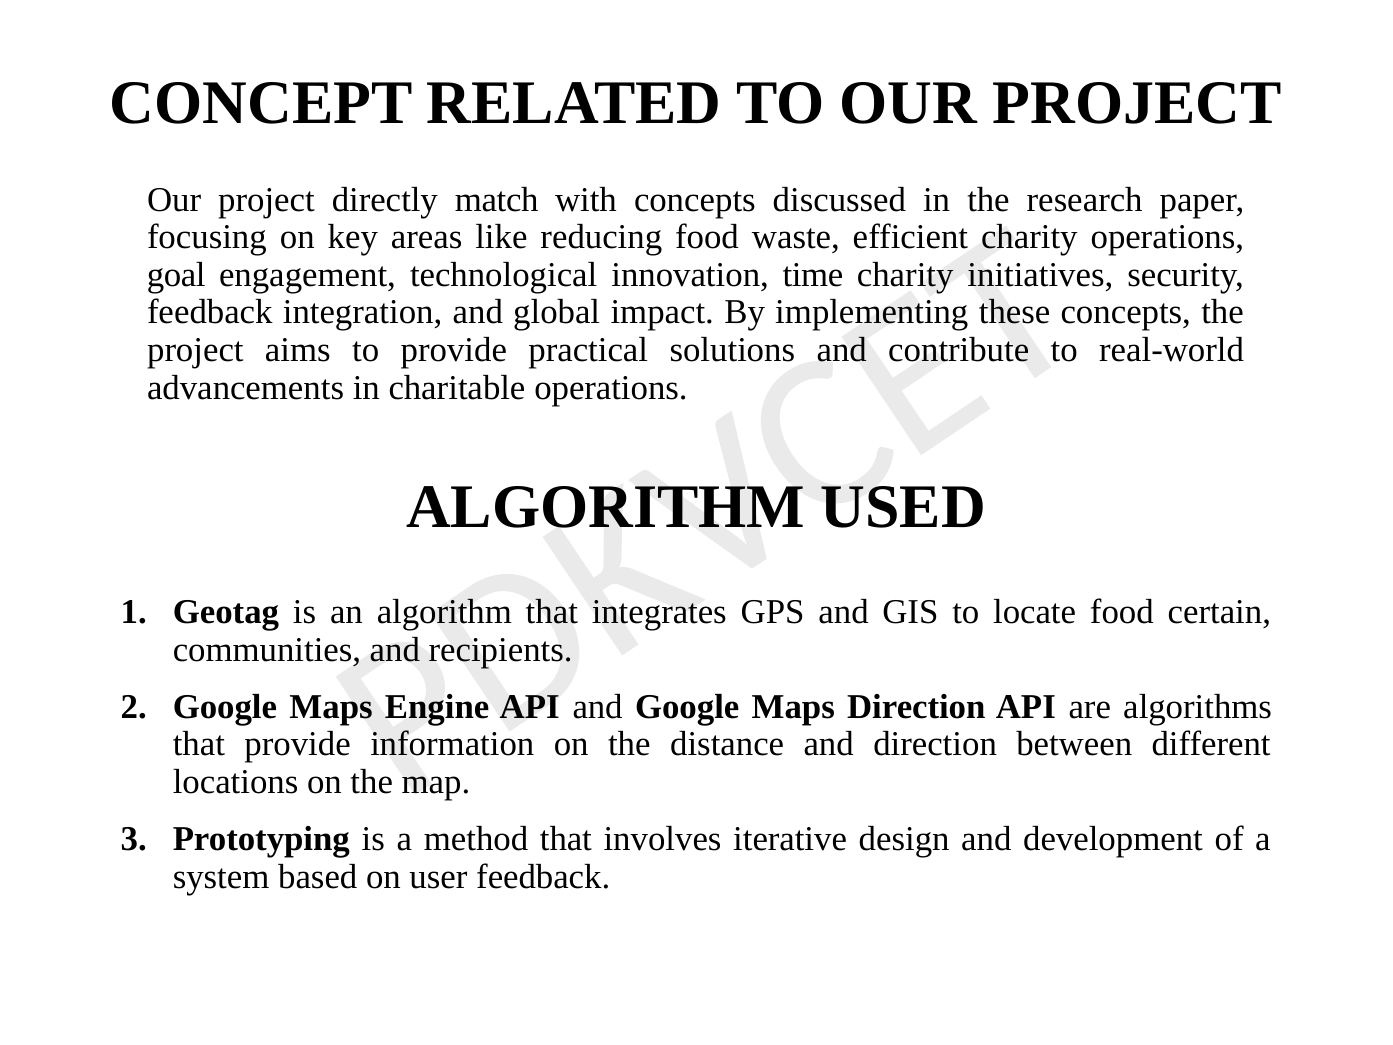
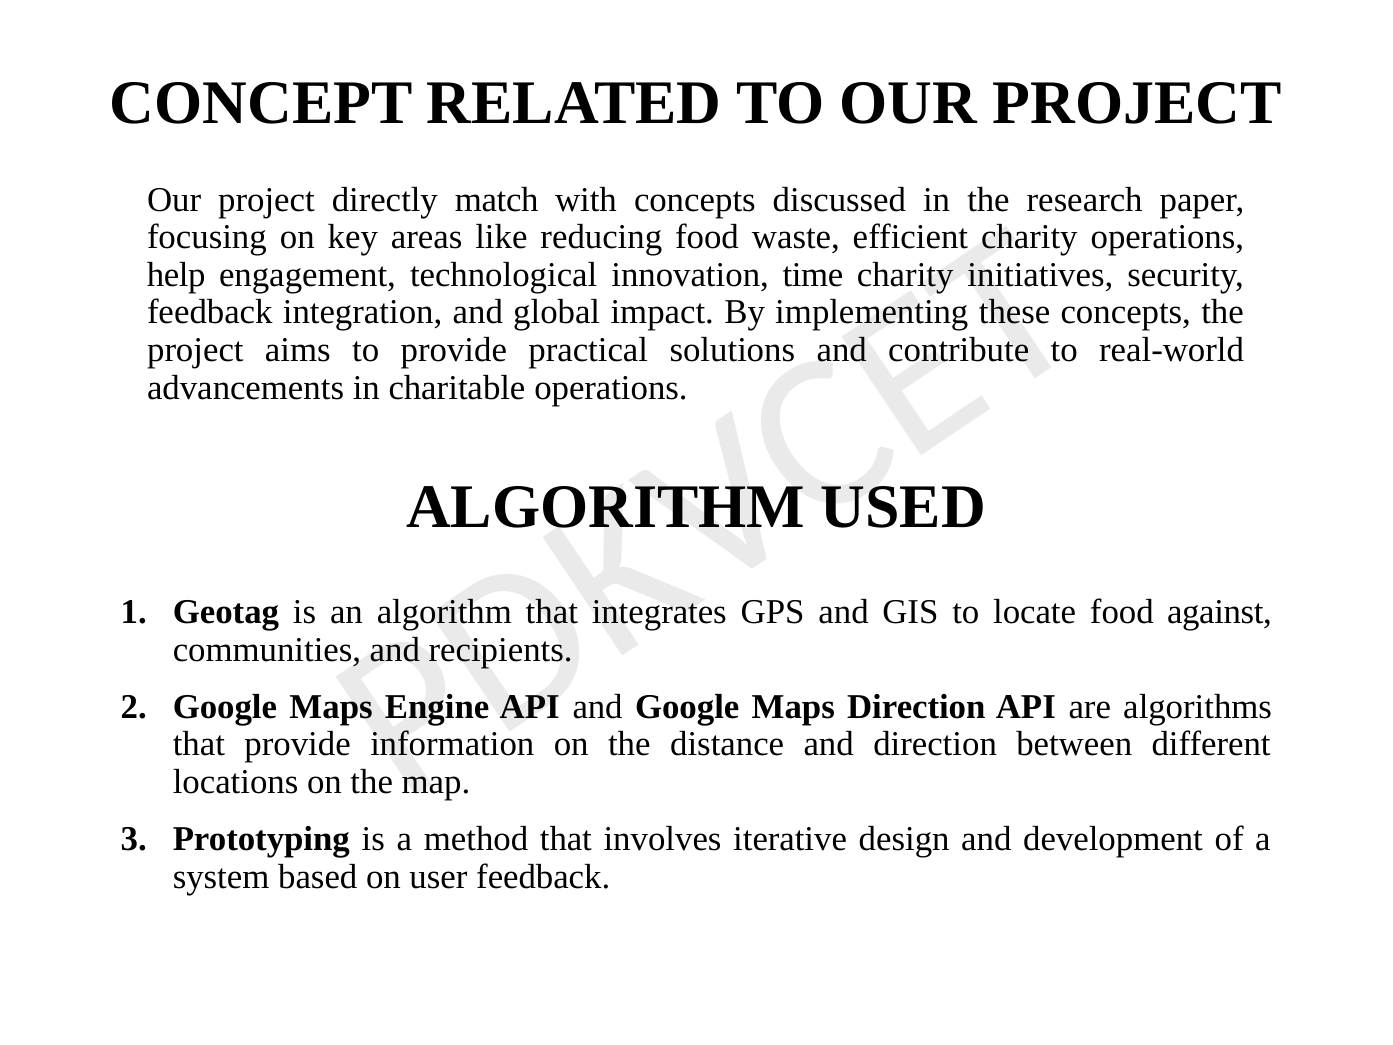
goal: goal -> help (176, 275)
certain: certain -> against (1219, 612)
